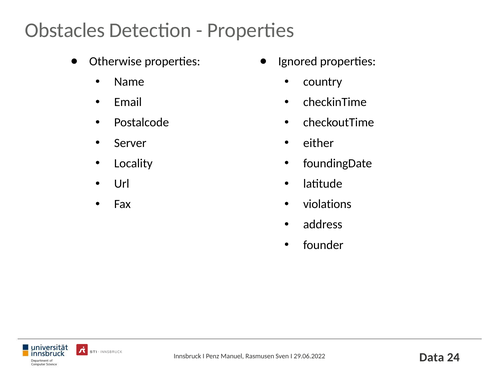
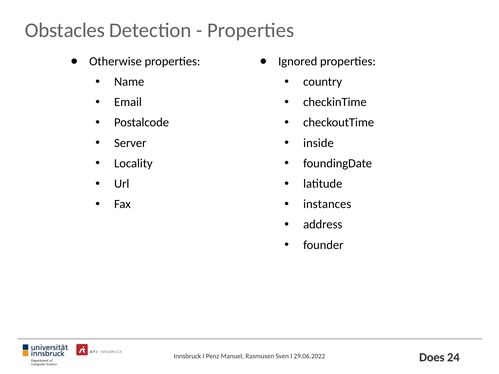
either: either -> inside (318, 143)
violations: violations -> instances (327, 204)
Data: Data -> Does (432, 358)
